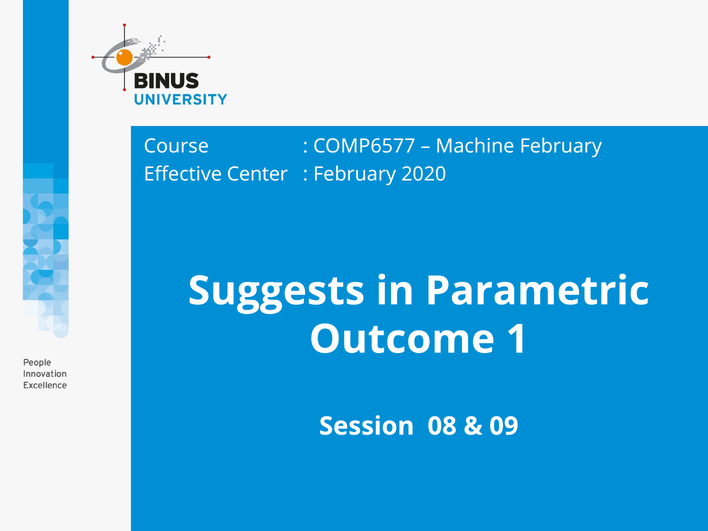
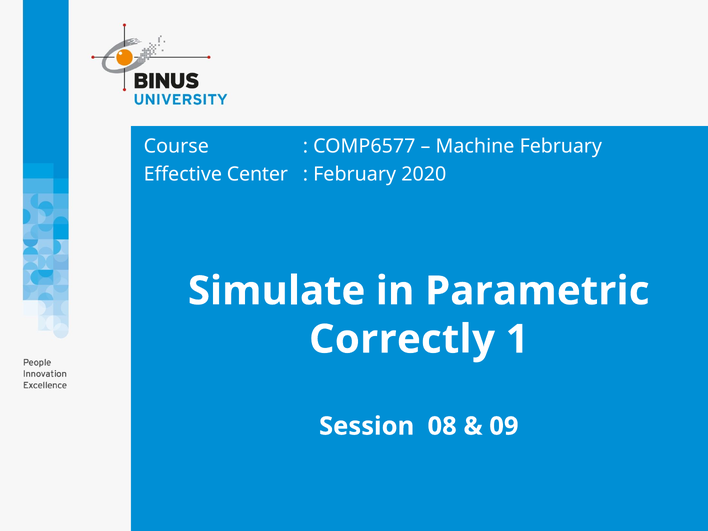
Suggests: Suggests -> Simulate (277, 291)
Outcome: Outcome -> Correctly (402, 339)
